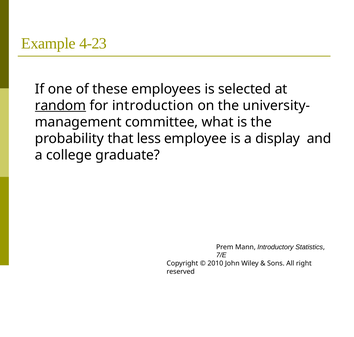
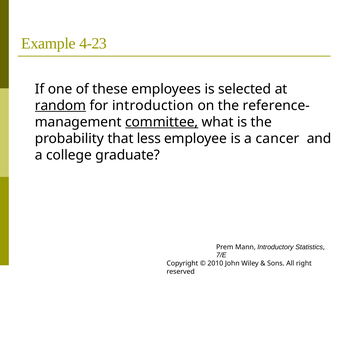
university-: university- -> reference- (276, 106)
committee underline: none -> present (162, 122)
display: display -> cancer (278, 139)
